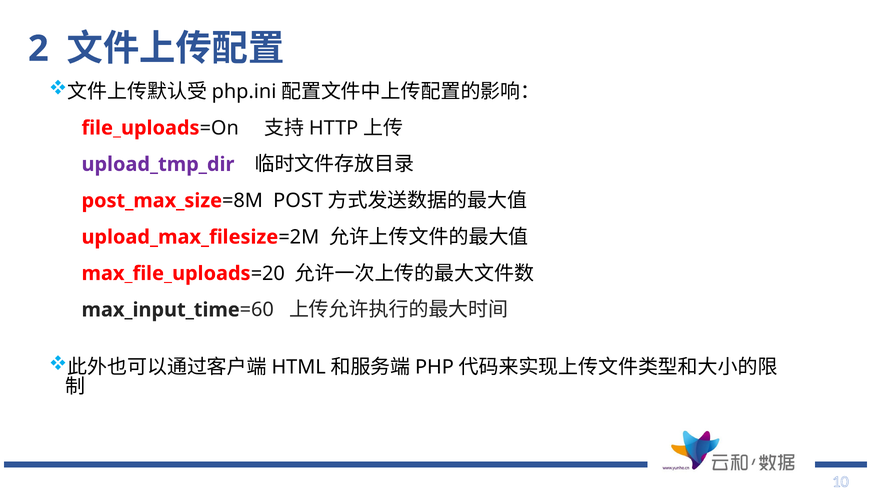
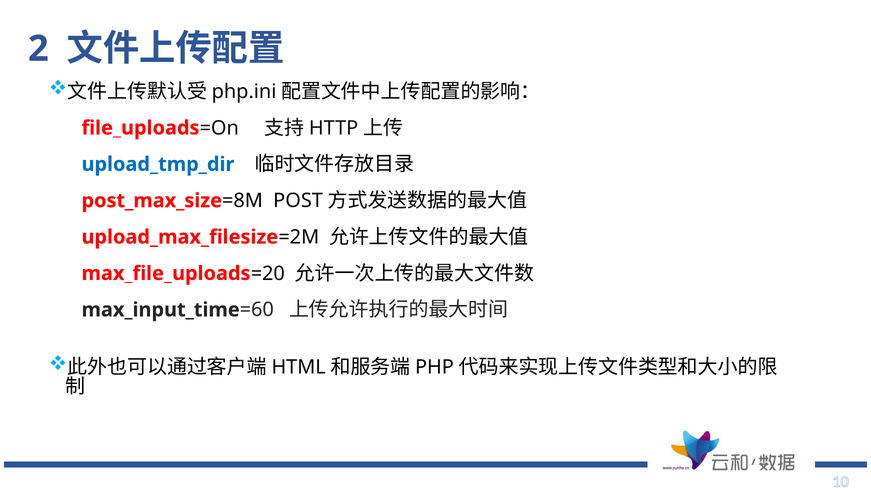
upload_tmp_dir colour: purple -> blue (158, 164)
